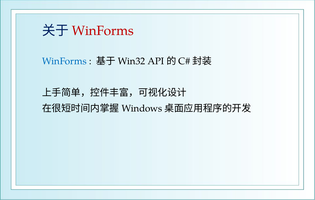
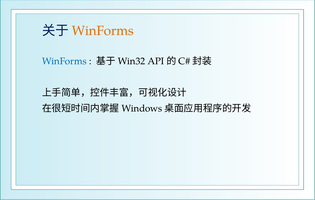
WinForms colour: red -> orange (103, 31)
